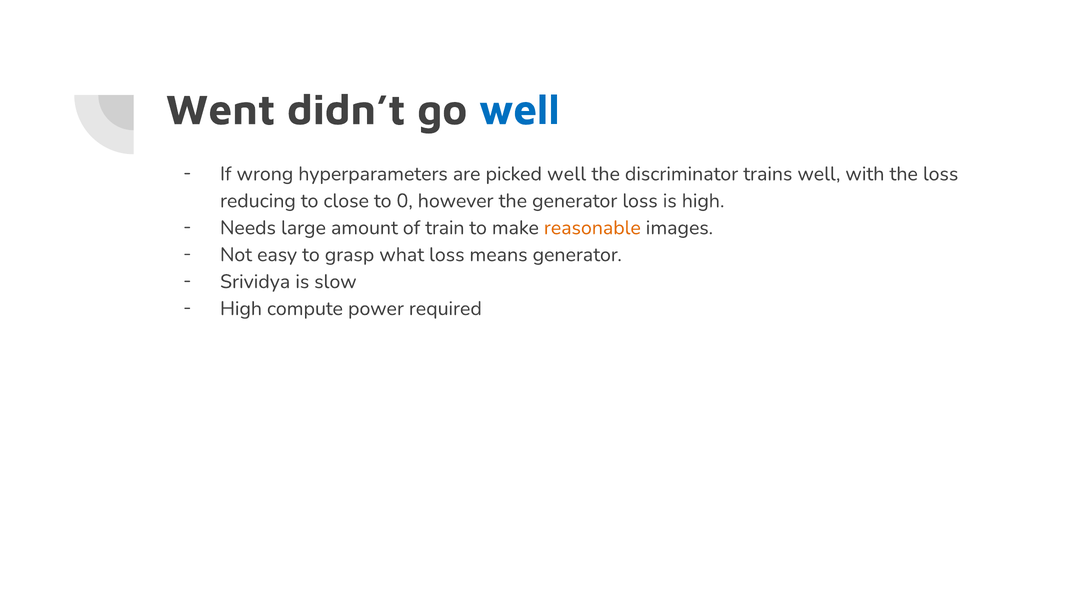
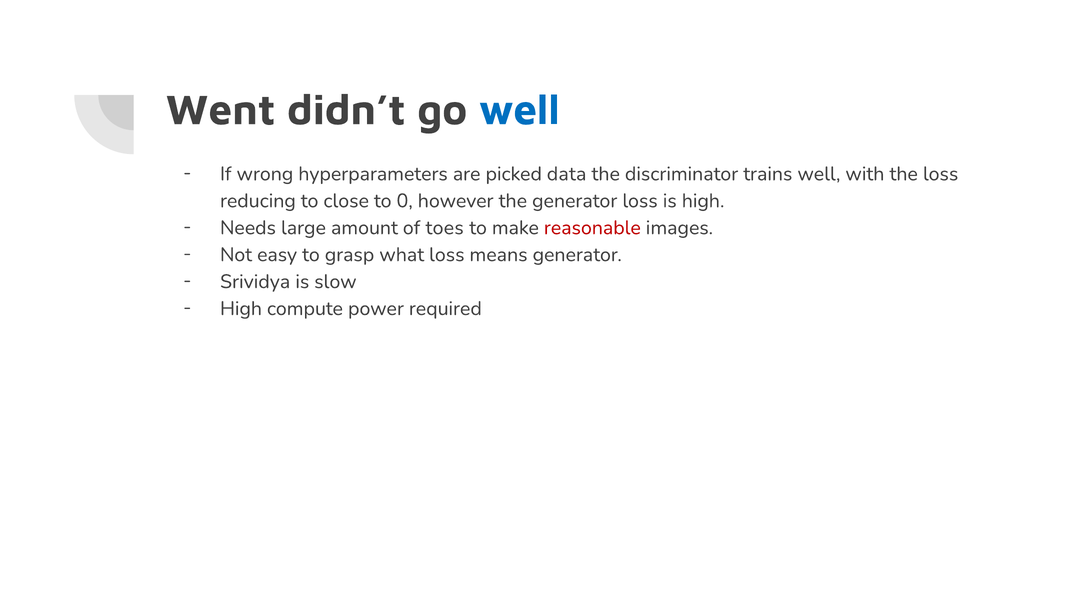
picked well: well -> data (567, 174)
train: train -> toes (445, 228)
reasonable colour: orange -> red (592, 228)
